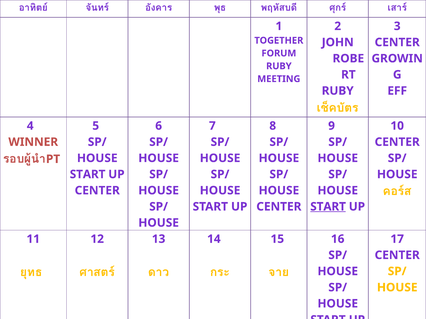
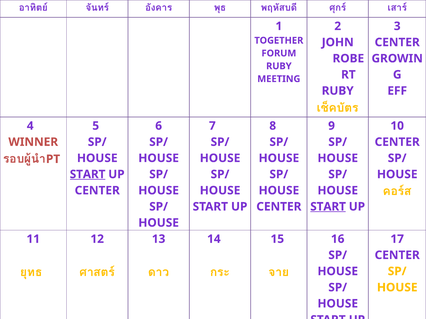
START underline: none -> present (88, 175)
